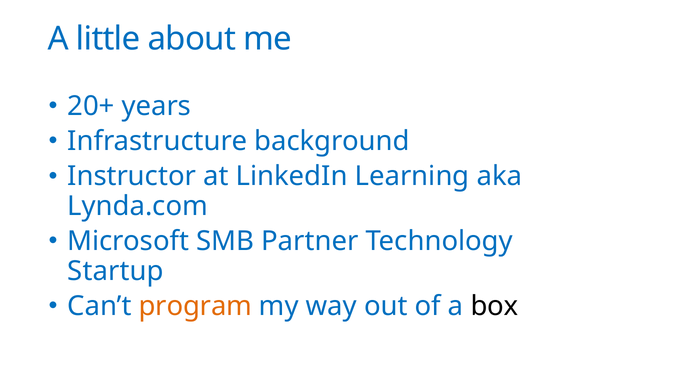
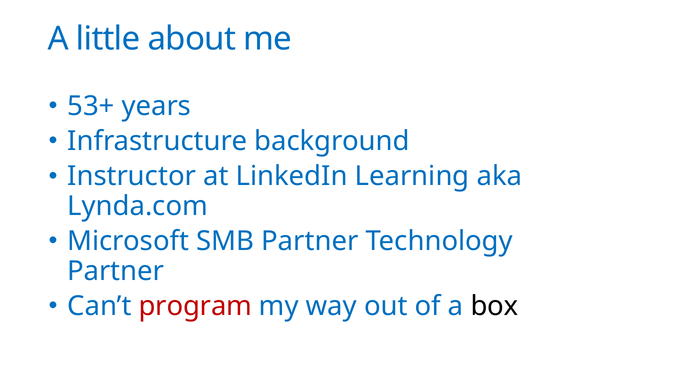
20+: 20+ -> 53+ (91, 106)
Startup: Startup -> Partner (116, 271)
program colour: orange -> red (195, 306)
